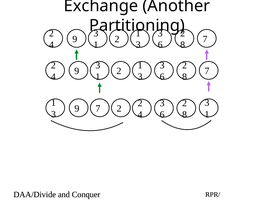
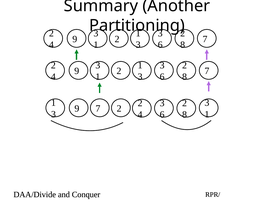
Exchange: Exchange -> Summary (101, 6)
